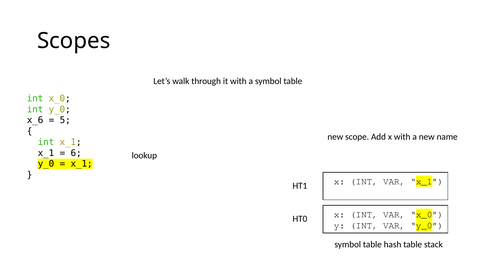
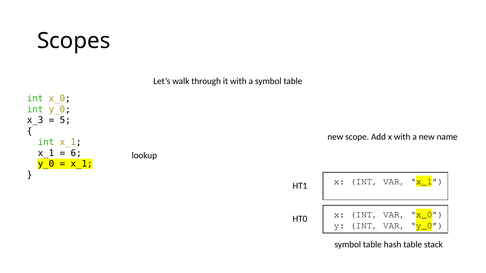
x_6: x_6 -> x_3 (35, 120)
